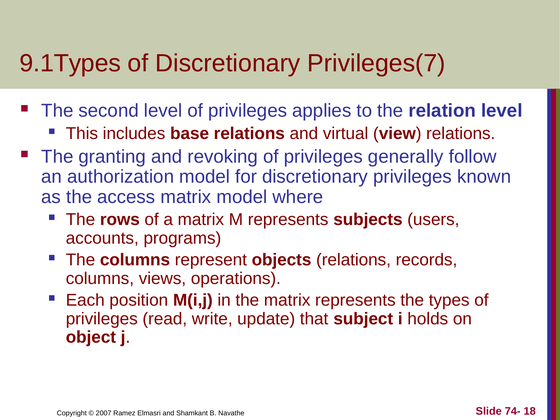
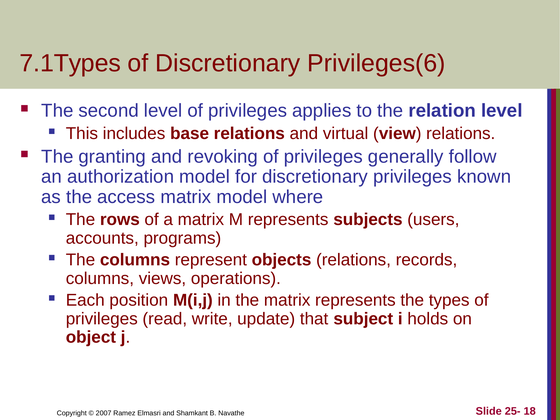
9.1Types: 9.1Types -> 7.1Types (70, 63)
Privileges(7: Privileges(7 -> Privileges(6 (376, 63)
74-: 74- -> 25- (513, 411)
